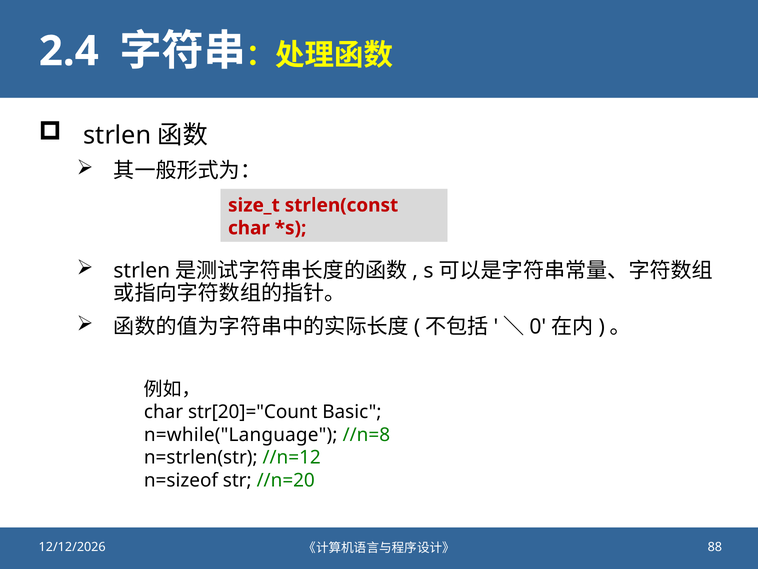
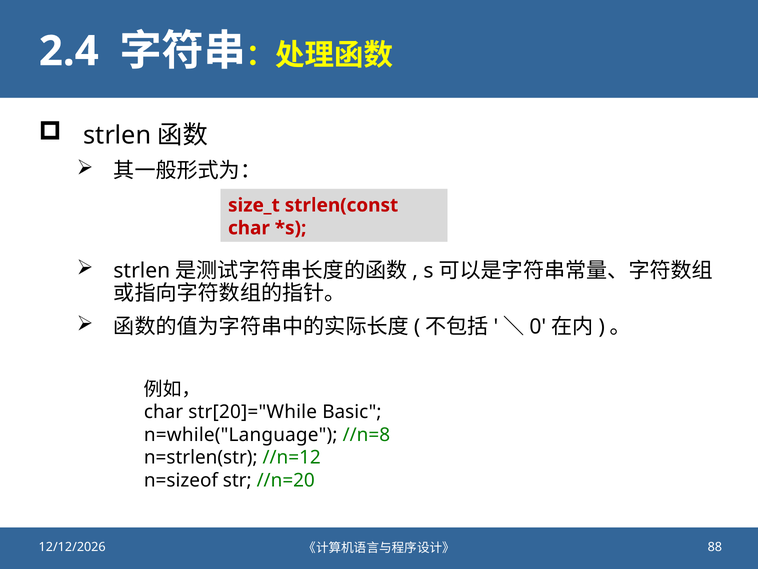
str[20]="Count: str[20]="Count -> str[20]="While (253, 412)
